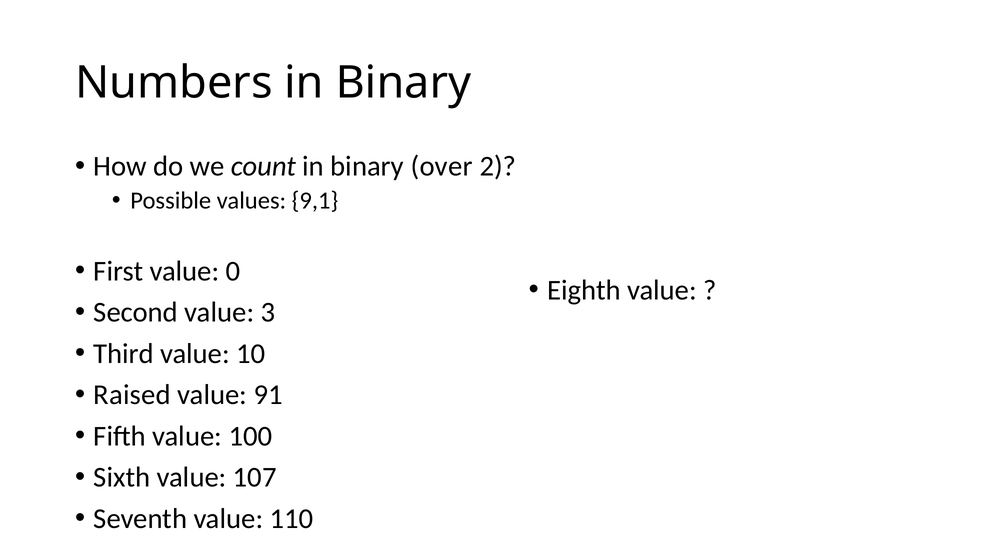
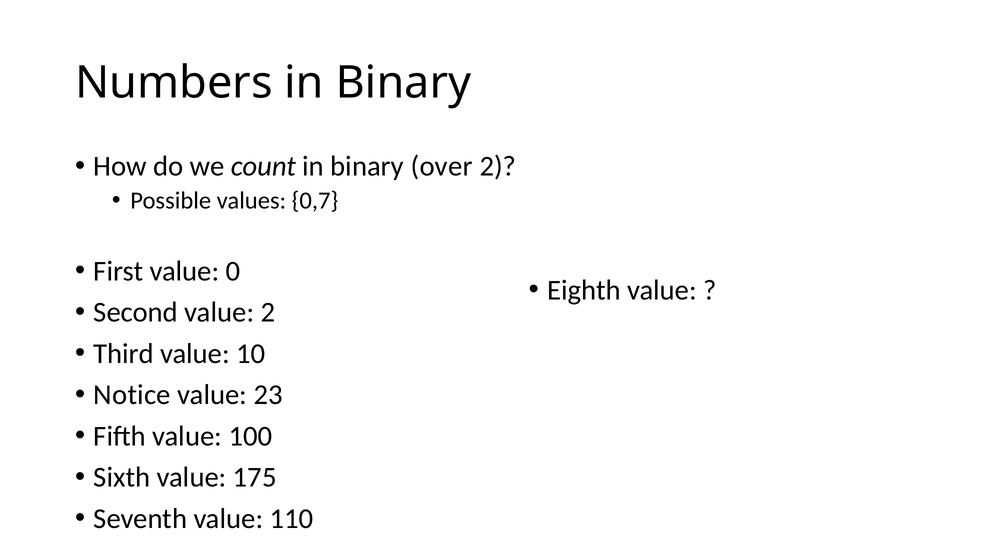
9,1: 9,1 -> 0,7 (315, 200)
value 3: 3 -> 2 (268, 312)
Raised: Raised -> Notice (132, 394)
91: 91 -> 23 (268, 394)
107: 107 -> 175 (255, 477)
